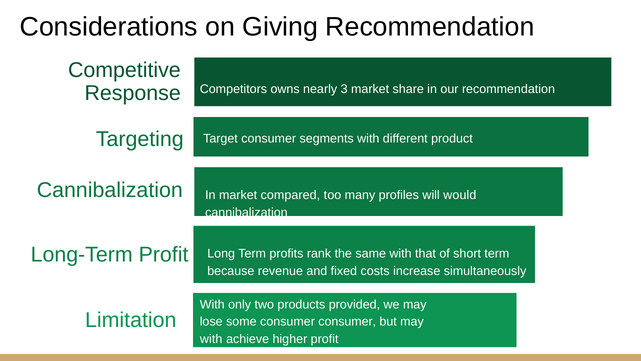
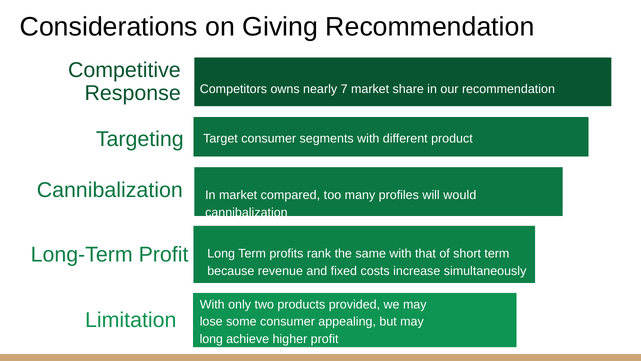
3: 3 -> 7 (344, 89)
consumer consumer: consumer -> appealing (347, 321)
with: with -> long (211, 339)
